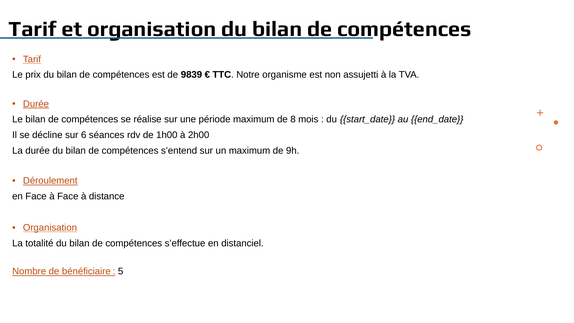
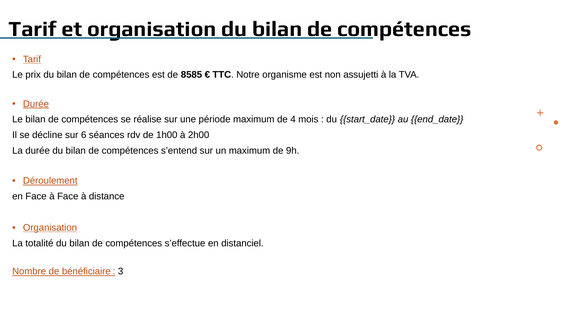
9839: 9839 -> 8585 (191, 75)
8: 8 -> 4 (293, 119)
5: 5 -> 3 (121, 271)
